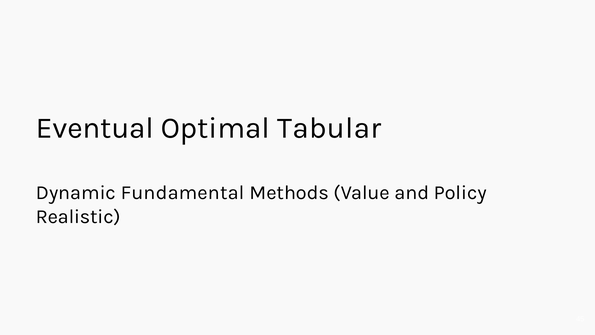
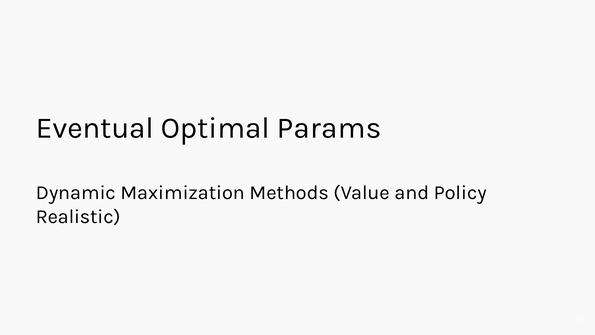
Tabular: Tabular -> Params (329, 128)
Fundamental: Fundamental -> Maximization (183, 193)
